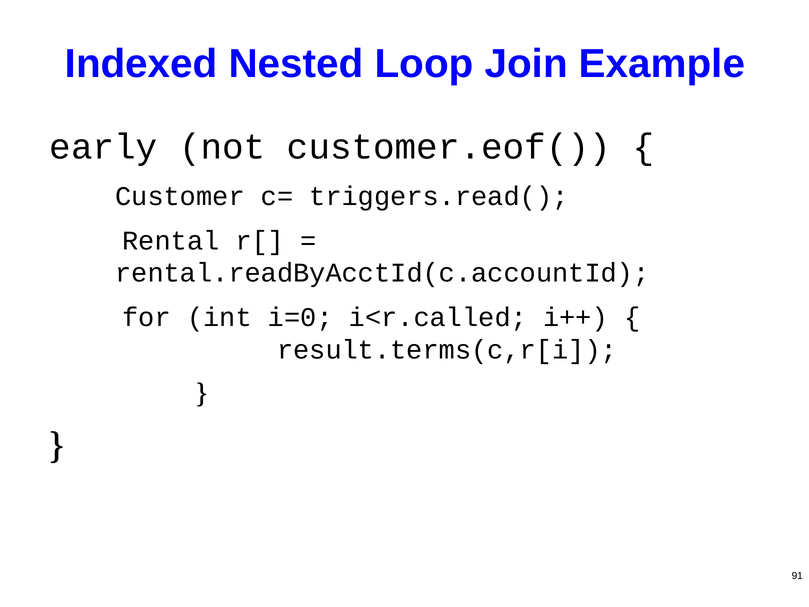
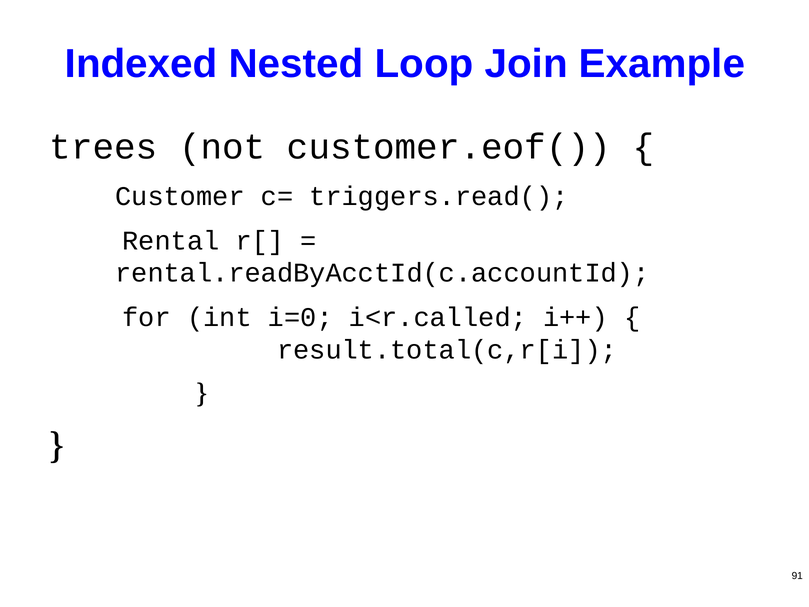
early: early -> trees (103, 147)
result.terms(c,r[i: result.terms(c,r[i -> result.total(c,r[i (447, 350)
